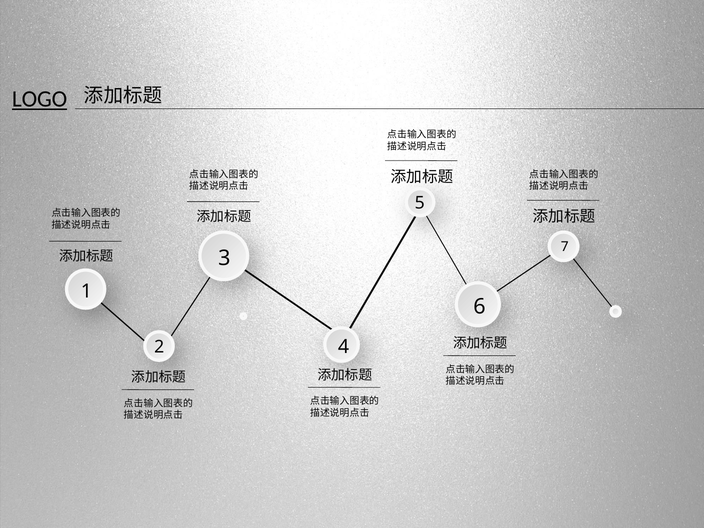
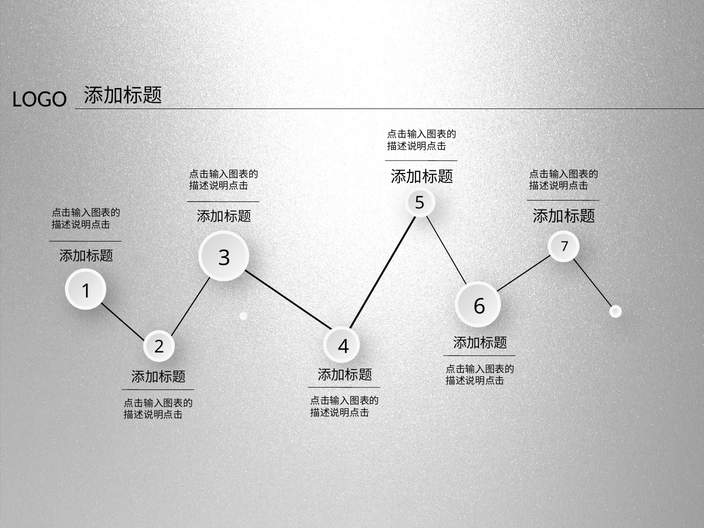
LOGO underline: present -> none (40, 99)
